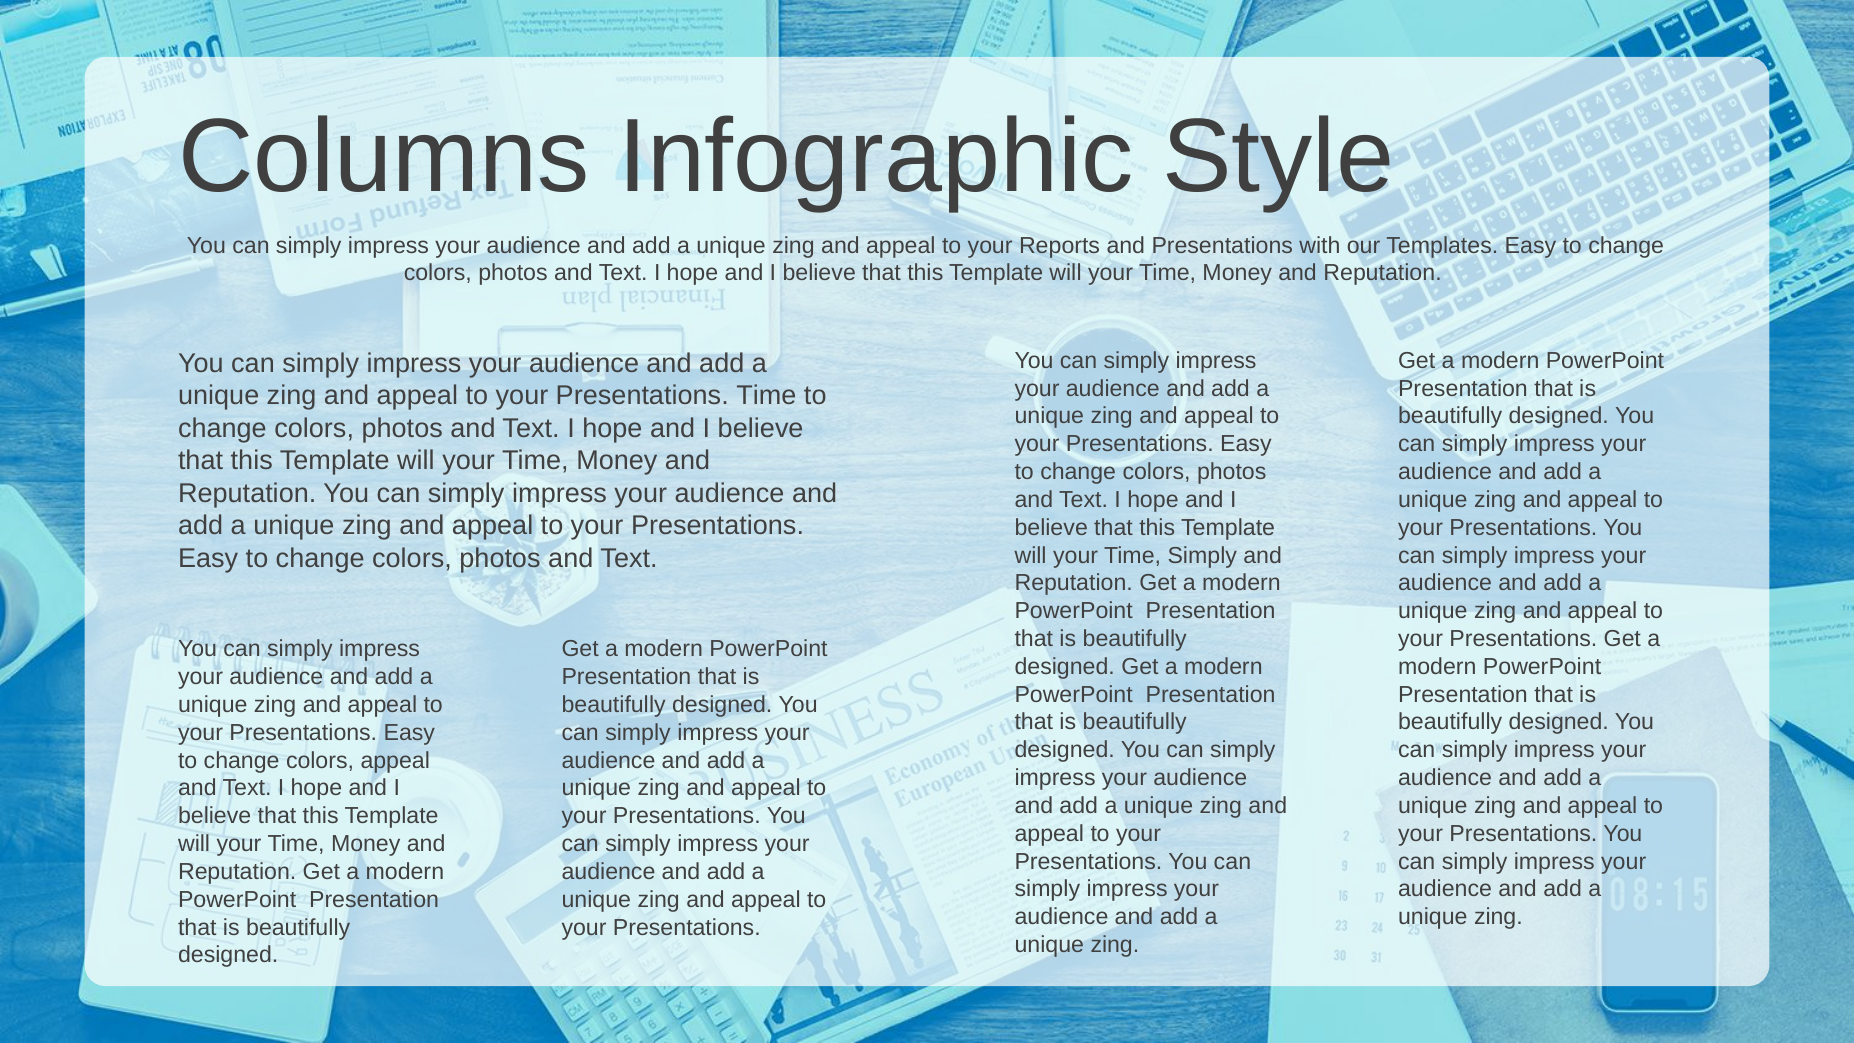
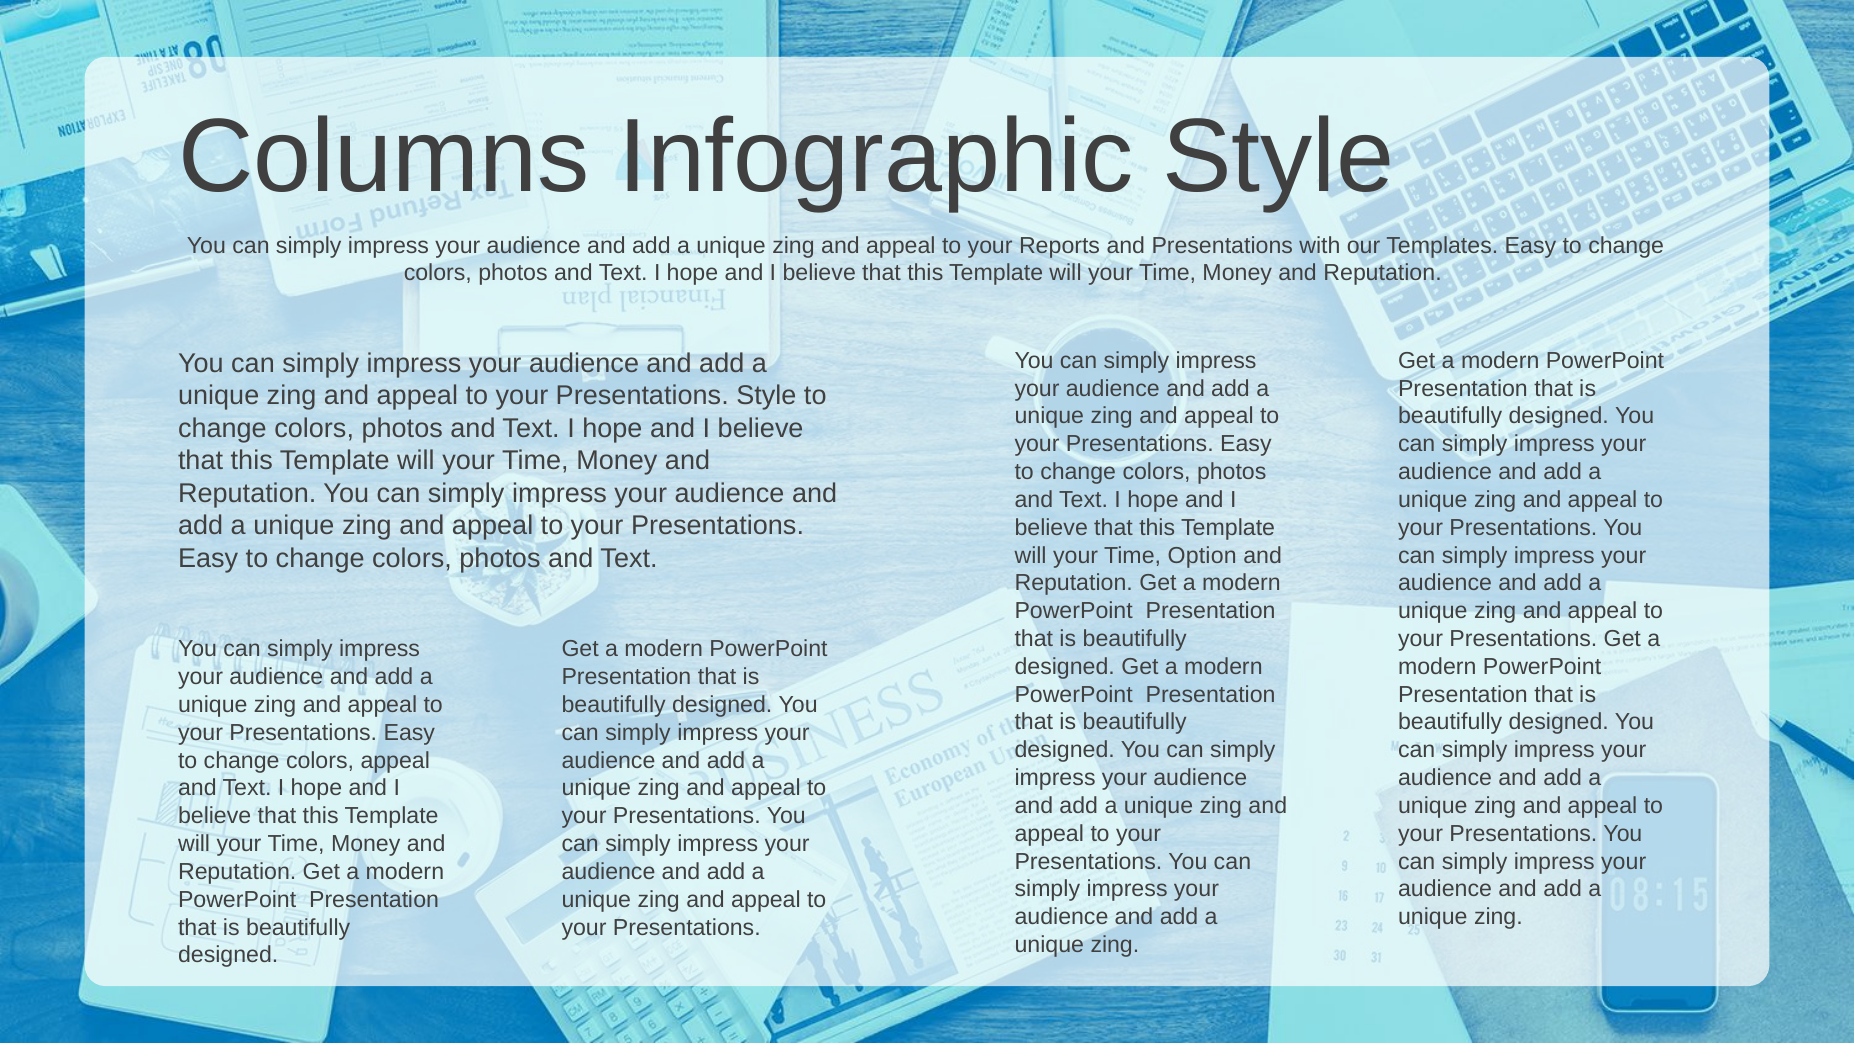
Presentations Time: Time -> Style (766, 396)
Time Simply: Simply -> Option (1202, 555)
